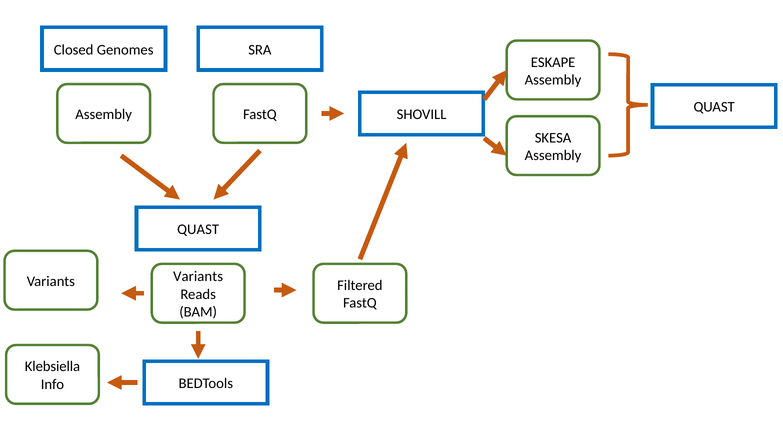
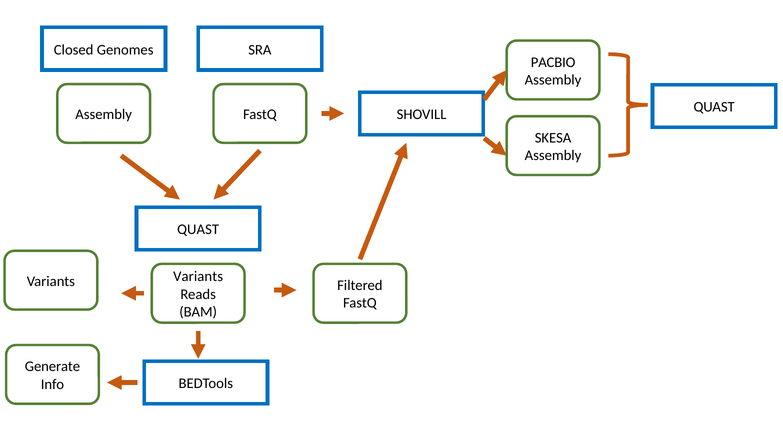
ESKAPE: ESKAPE -> PACBIO (553, 62)
Klebsiella: Klebsiella -> Generate (52, 366)
